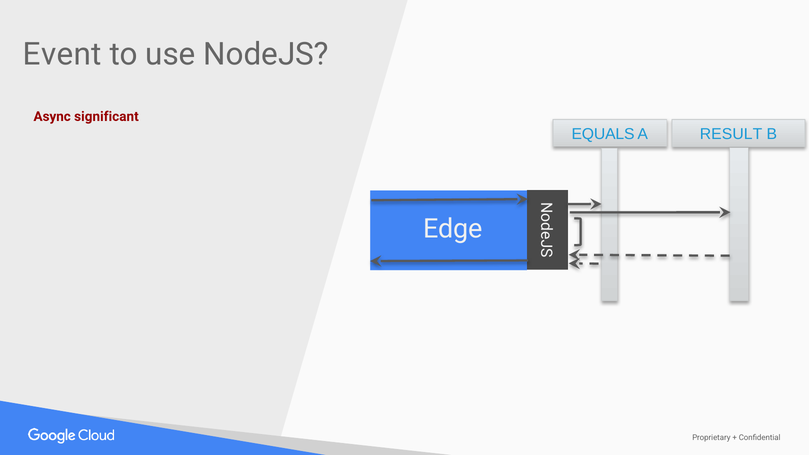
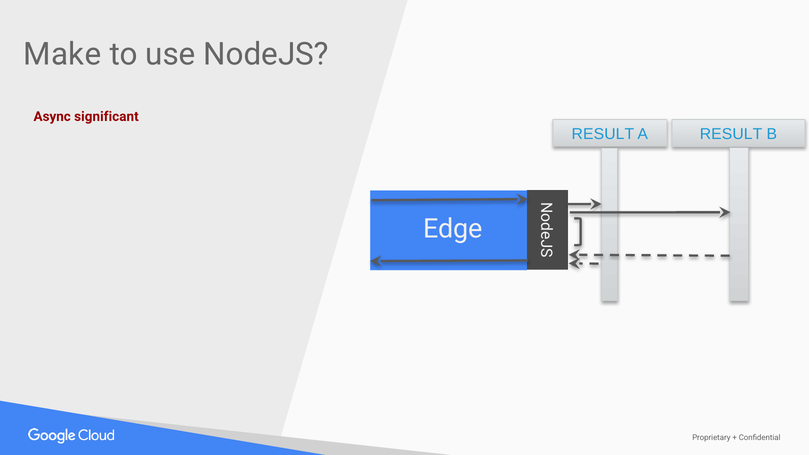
Event: Event -> Make (62, 55)
EQUALS: EQUALS -> RESULT (603, 134)
